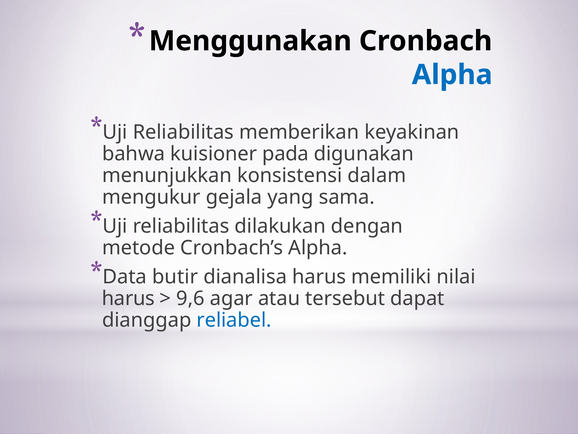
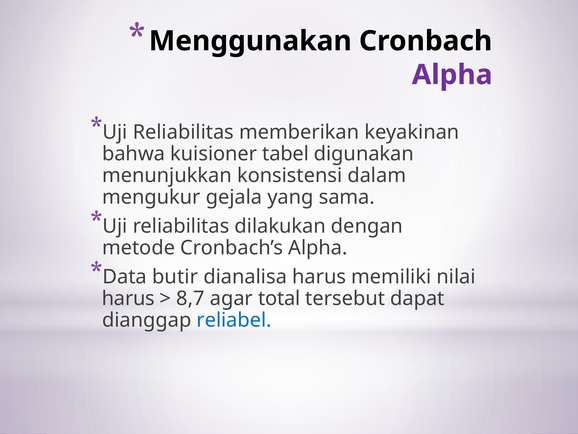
Alpha colour: blue -> purple (452, 75)
pada: pada -> tabel (286, 154)
9,6: 9,6 -> 8,7 (190, 298)
atau: atau -> total (279, 298)
